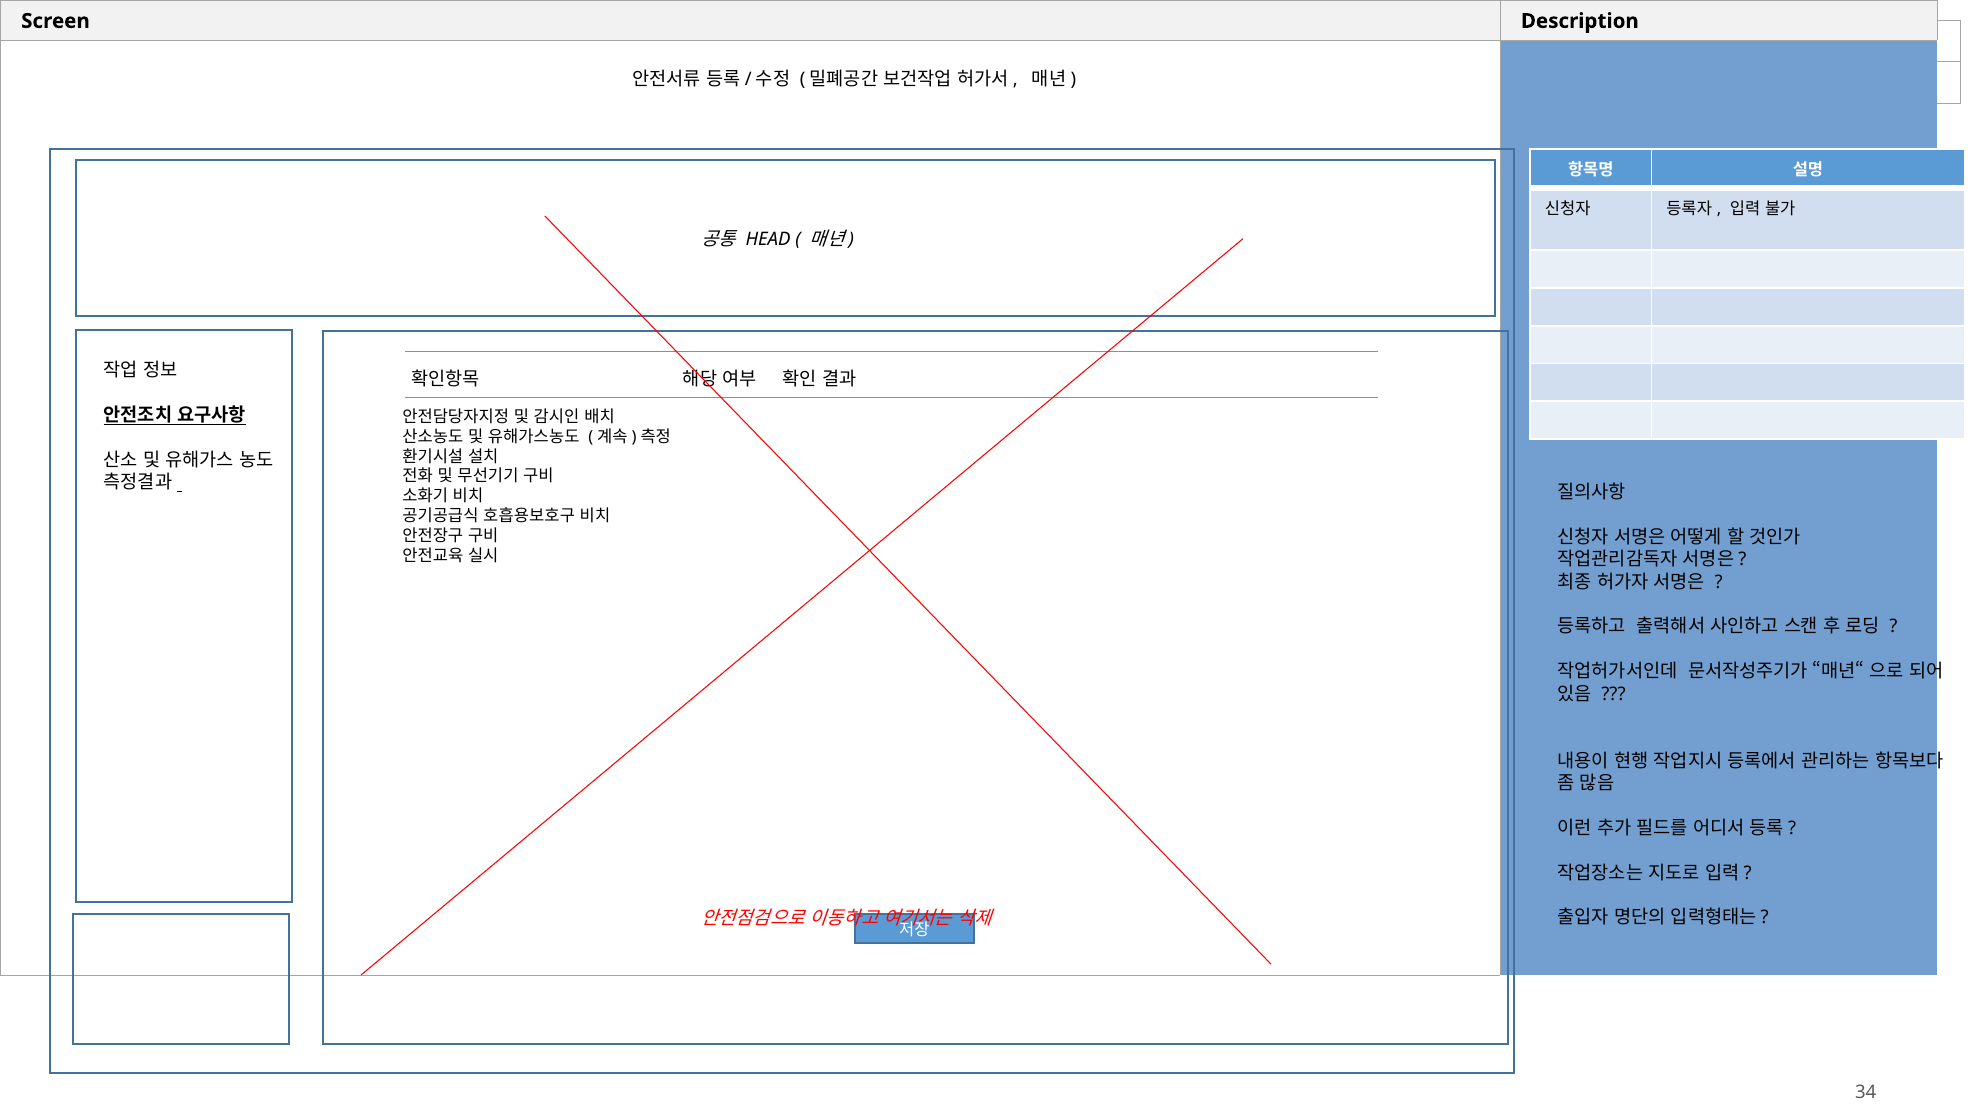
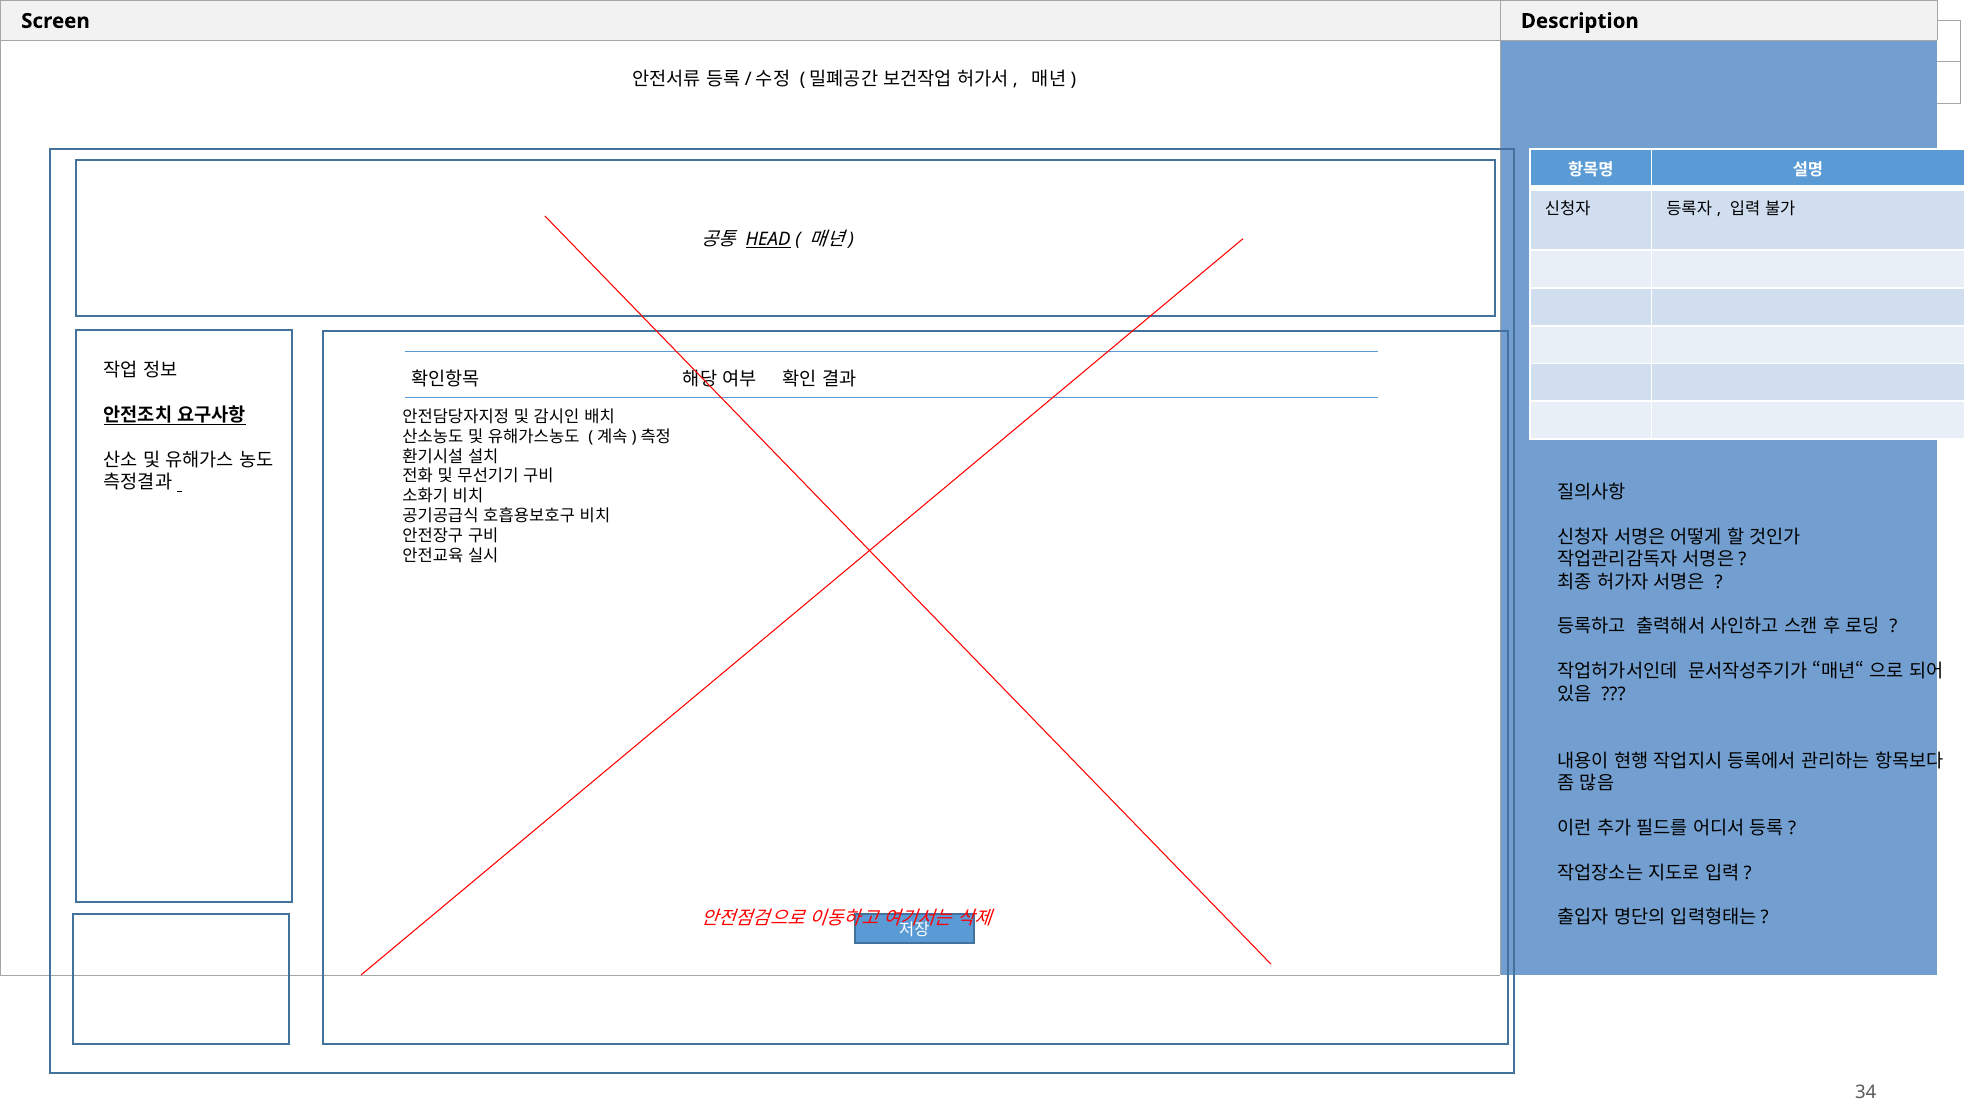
HEAD underline: none -> present (768, 239)
